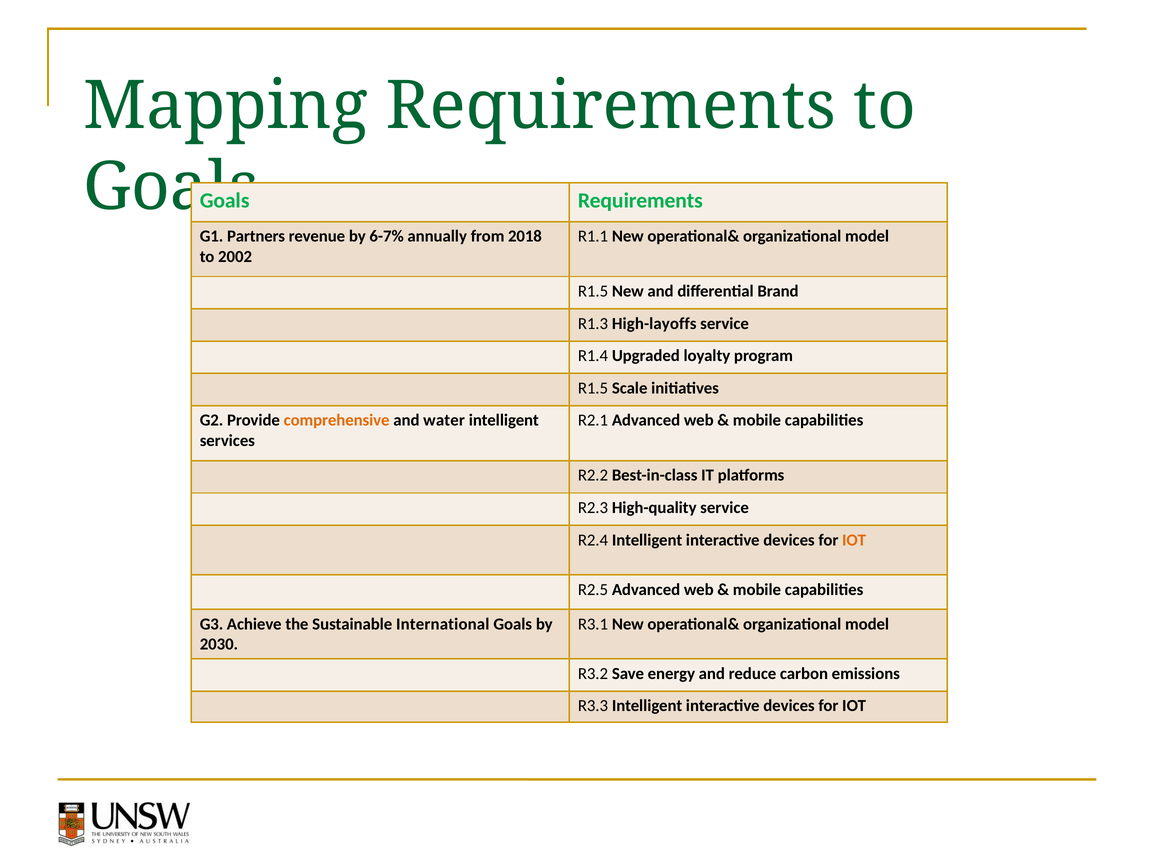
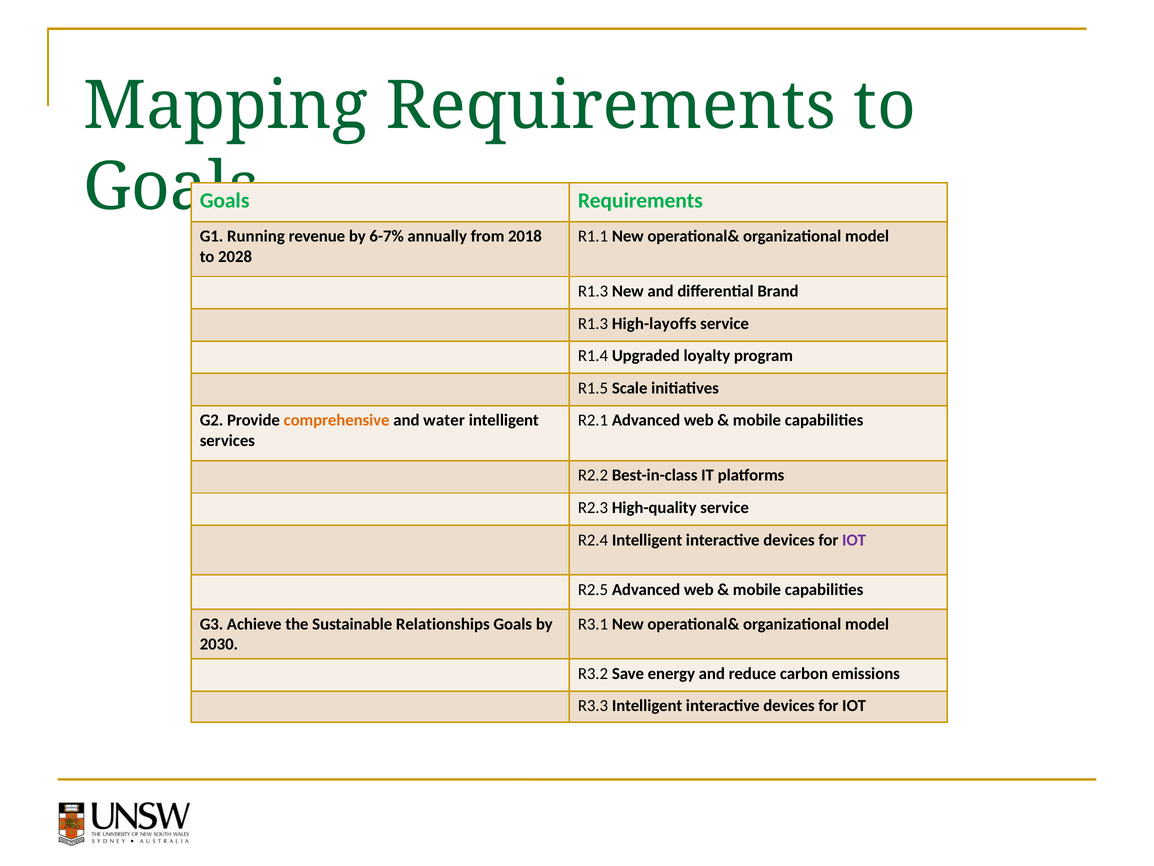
Partners: Partners -> Running (256, 236)
2002: 2002 -> 2028 (235, 257)
R1.5: R1.5 -> R1.3 (593, 291)
IOT colour: orange -> purple (854, 540)
International: International -> Relationships (443, 624)
